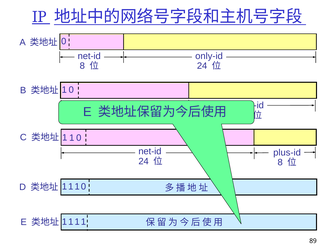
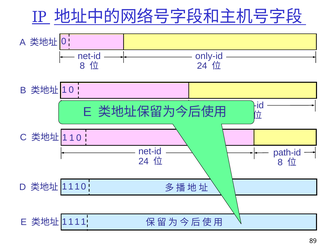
plus-id: plus-id -> path-id (287, 153)
